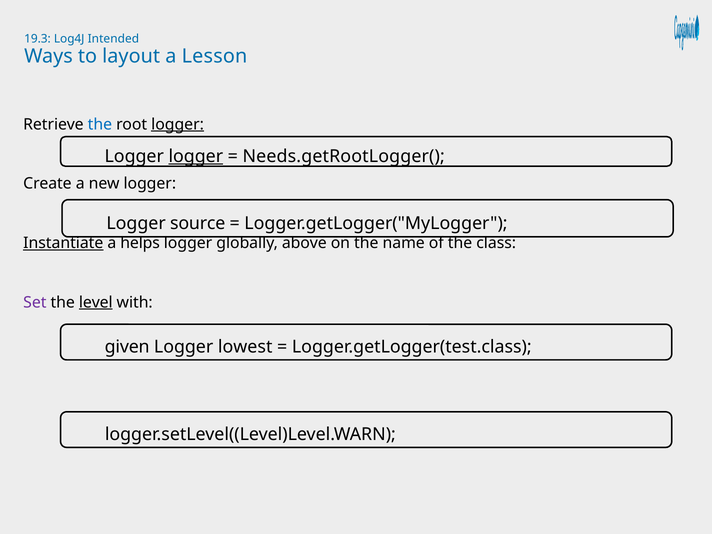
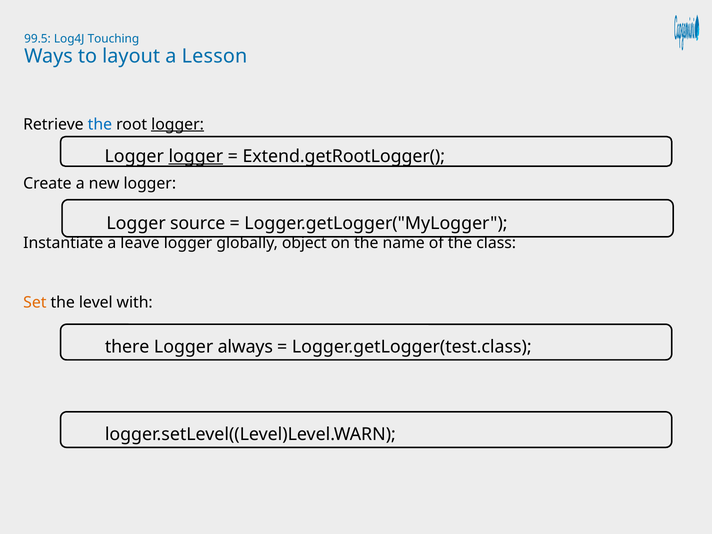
19.3: 19.3 -> 99.5 (37, 39)
Intended: Intended -> Touching (113, 39)
Needs.getRootLogger(: Needs.getRootLogger( -> Extend.getRootLogger( (344, 156)
Instantiate underline: present -> none (63, 243)
helps: helps -> leave (140, 243)
above: above -> object (304, 243)
Set colour: purple -> orange (35, 302)
level underline: present -> none (96, 302)
given: given -> there (127, 347)
lowest: lowest -> always (245, 347)
